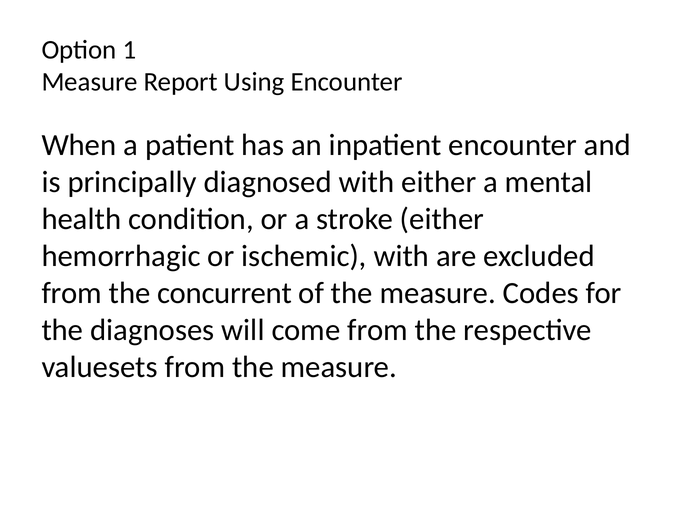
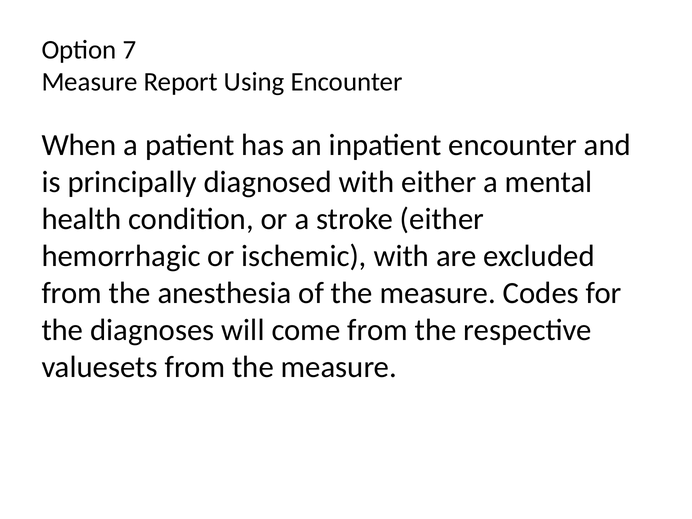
1: 1 -> 7 (129, 50)
concurrent: concurrent -> anesthesia (224, 293)
